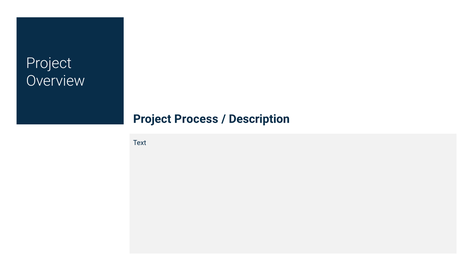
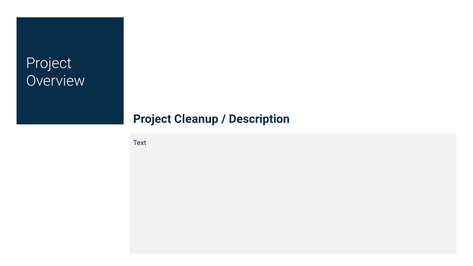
Process: Process -> Cleanup (196, 119)
